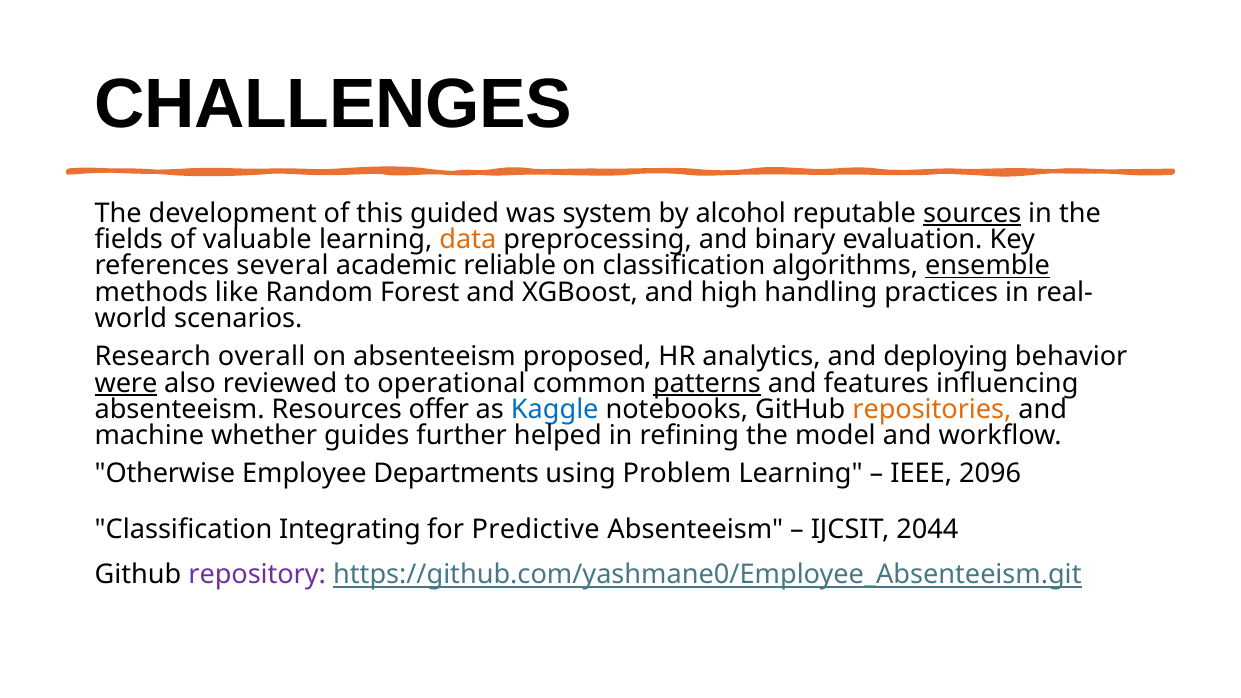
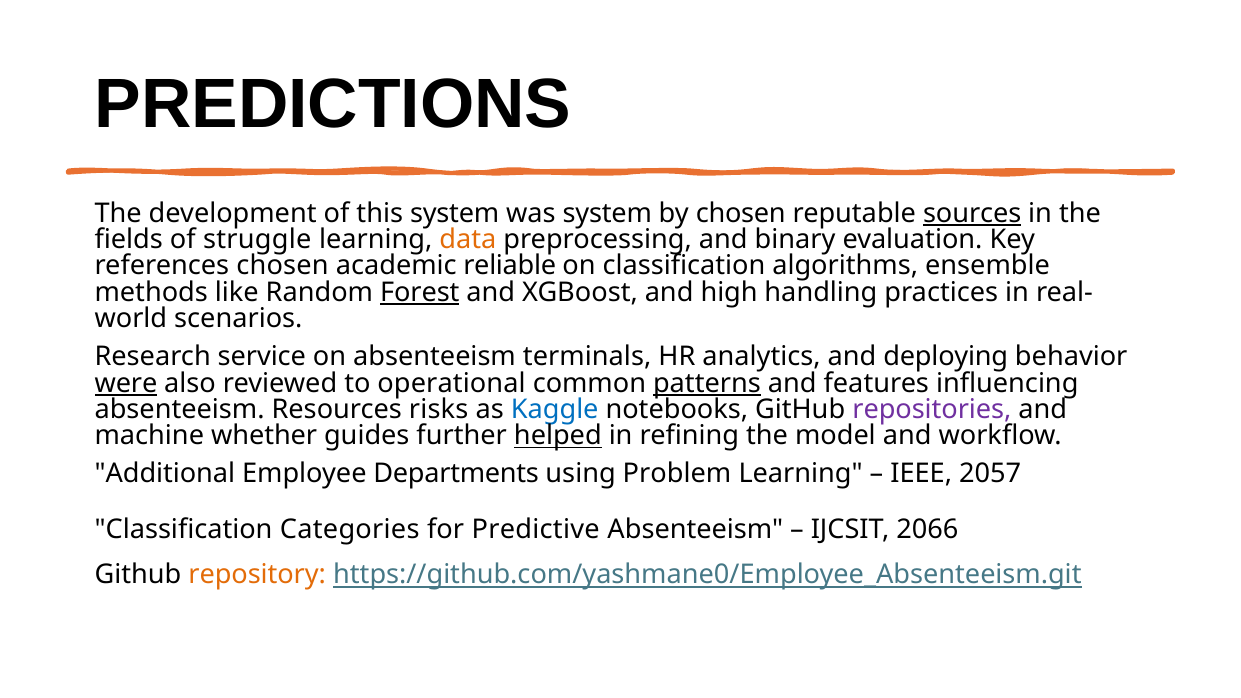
CHALLENGES: CHALLENGES -> PREDICTIONS (333, 104)
this guided: guided -> system (455, 213)
by alcohol: alcohol -> chosen (741, 213)
valuable: valuable -> struggle (257, 240)
references several: several -> chosen (282, 266)
ensemble underline: present -> none (988, 266)
Forest underline: none -> present (420, 292)
overall: overall -> service (262, 357)
proposed: proposed -> terminals (587, 357)
offer: offer -> risks (439, 409)
repositories colour: orange -> purple (932, 409)
helped underline: none -> present (558, 436)
Otherwise: Otherwise -> Additional (165, 474)
2096: 2096 -> 2057 (990, 474)
Integrating: Integrating -> Categories (350, 529)
2044: 2044 -> 2066 (927, 529)
repository colour: purple -> orange (257, 575)
